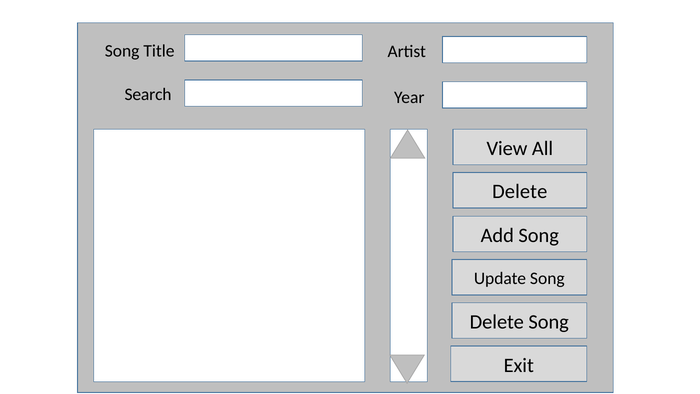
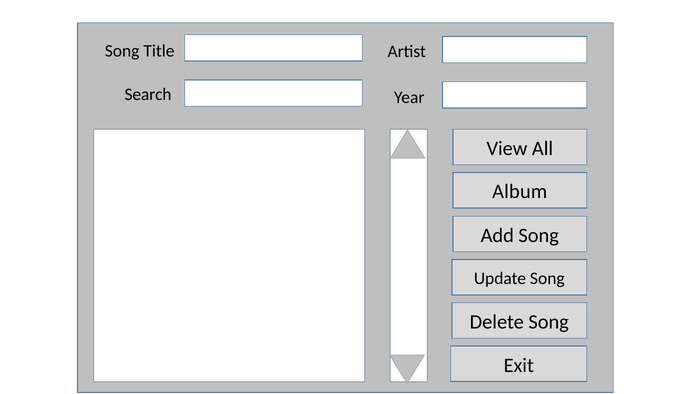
Delete: Delete -> Album (520, 192)
